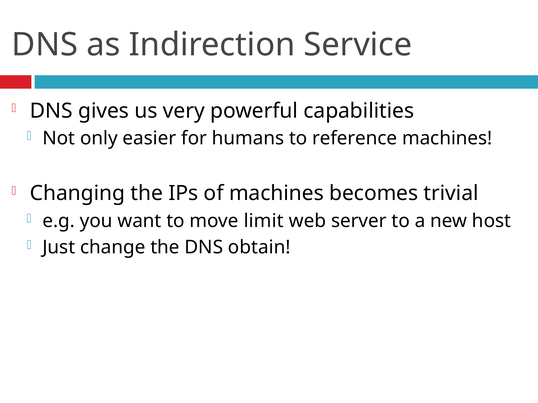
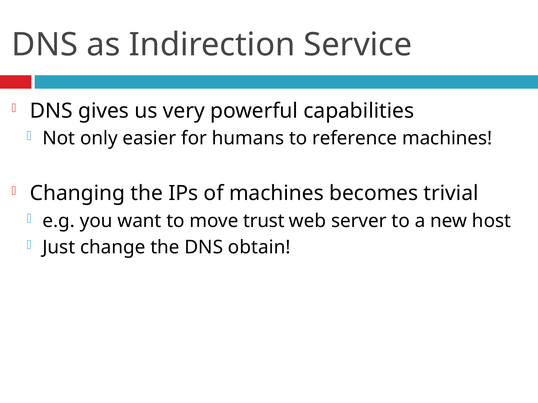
limit: limit -> trust (264, 221)
